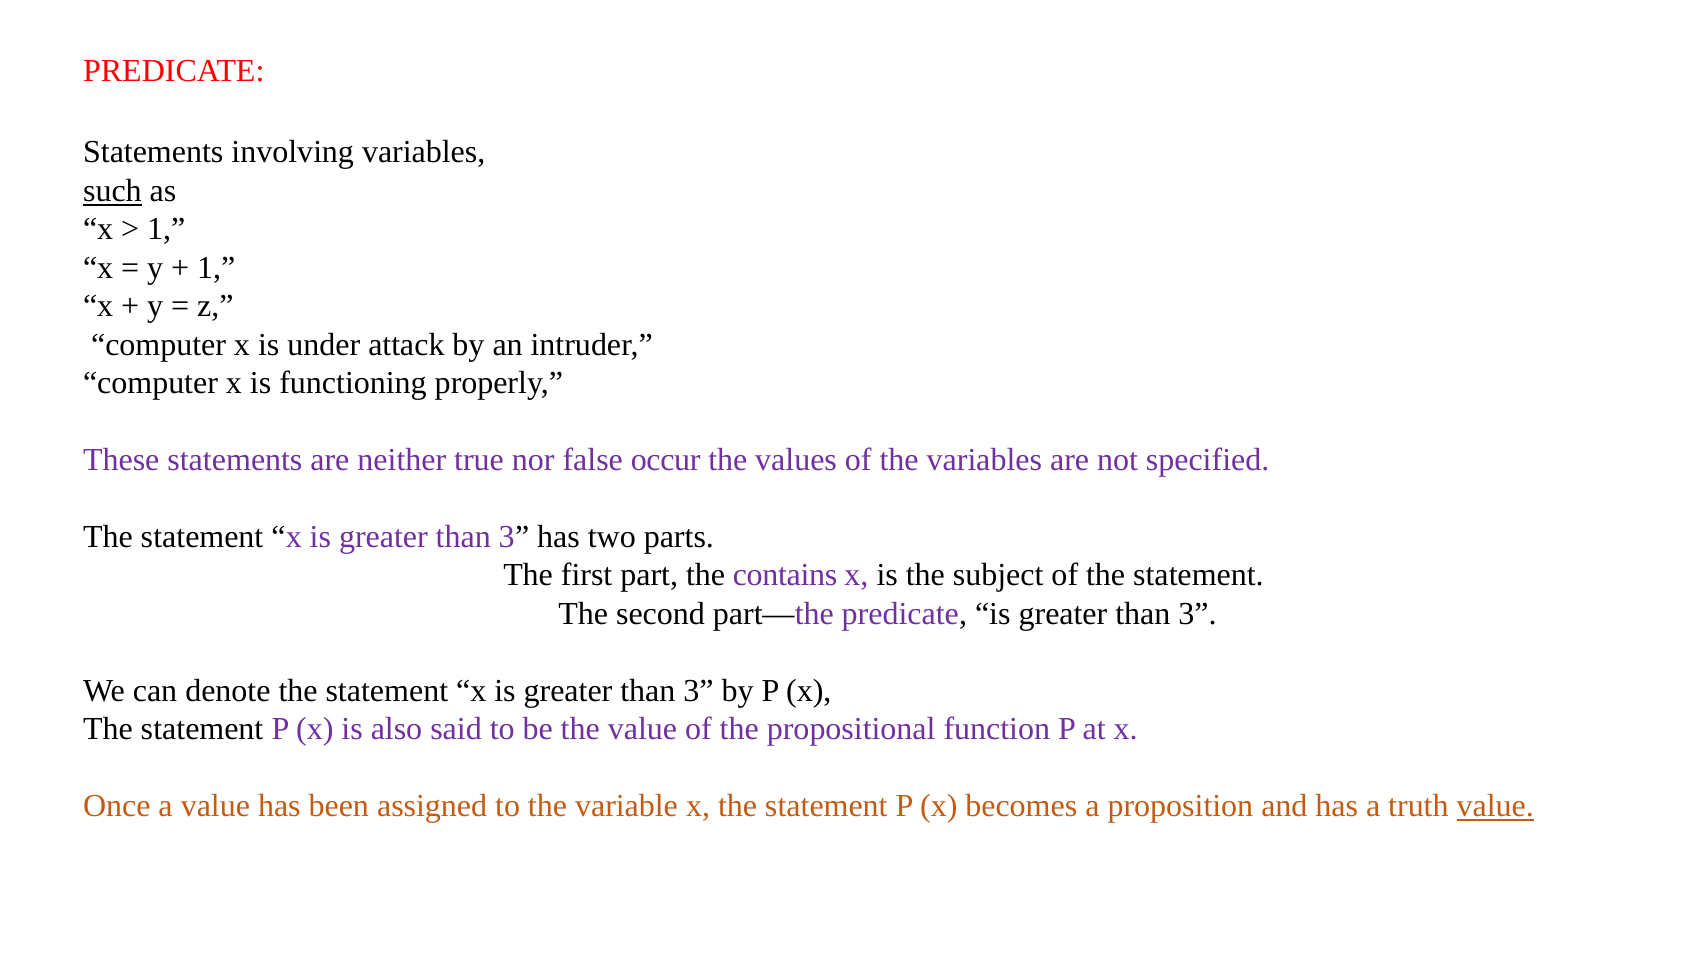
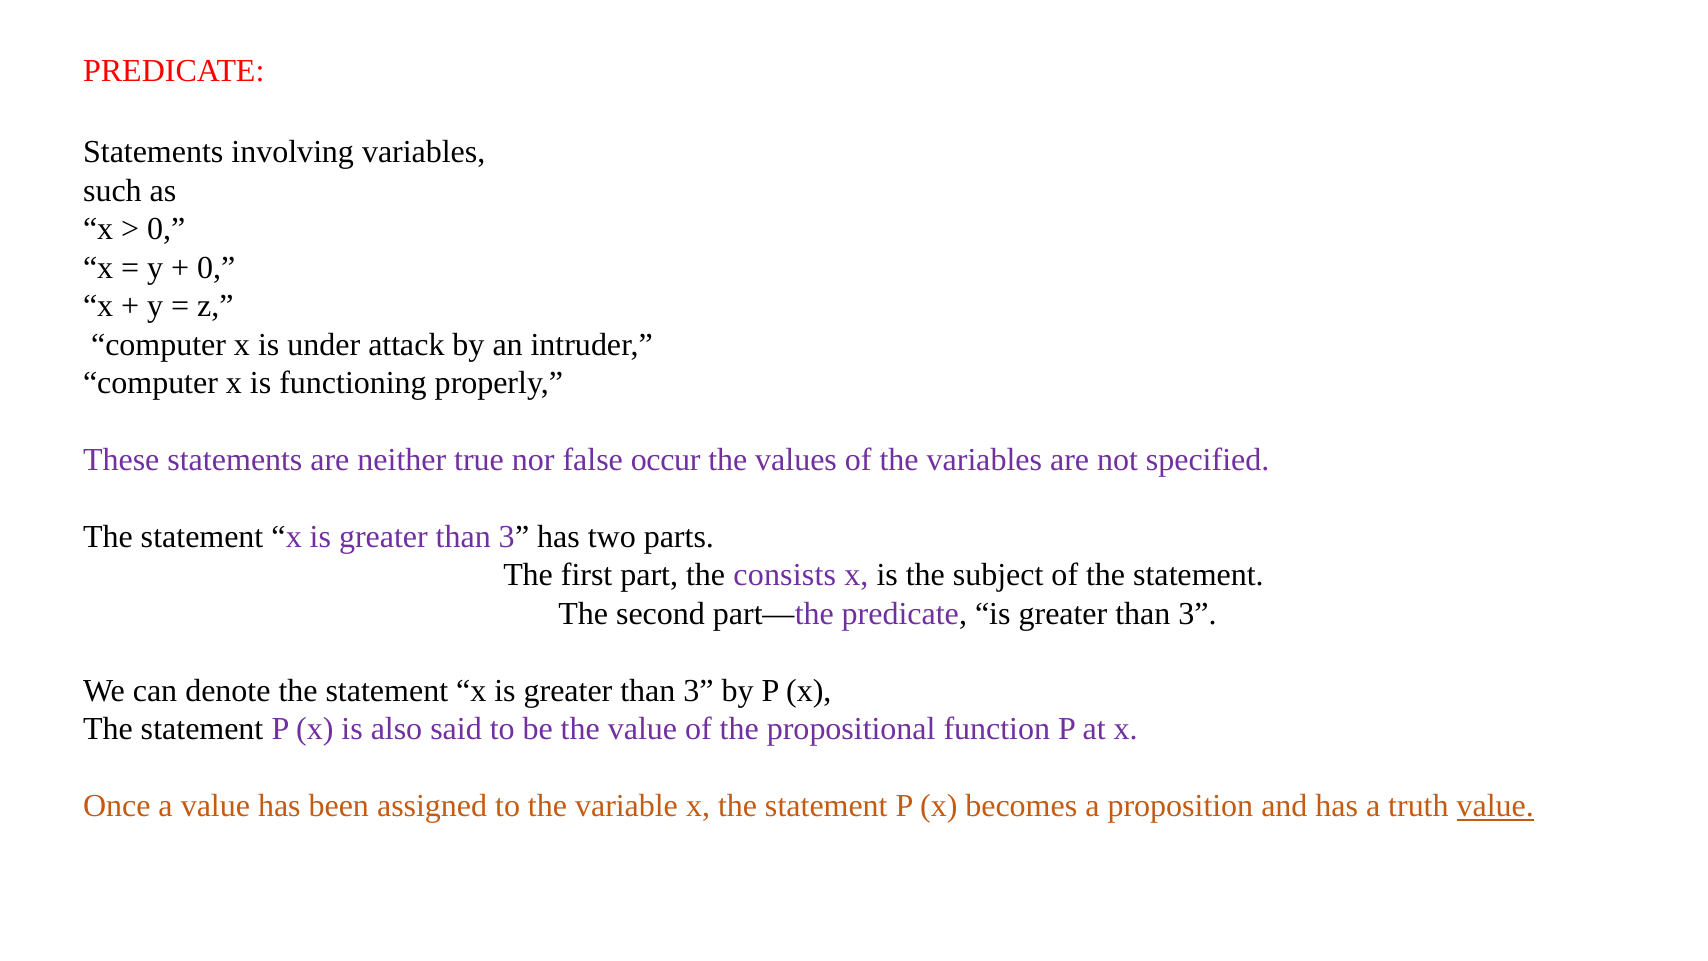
such underline: present -> none (112, 191)
1: 1 -> 0 (166, 229)
1: 1 -> 0 (216, 268)
contains: contains -> consists (785, 575)
